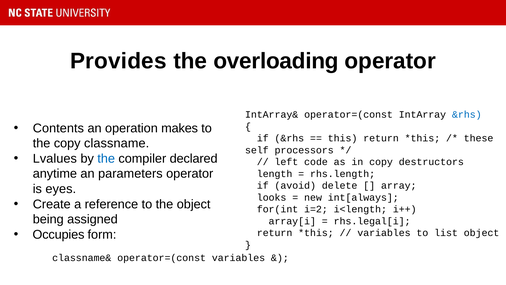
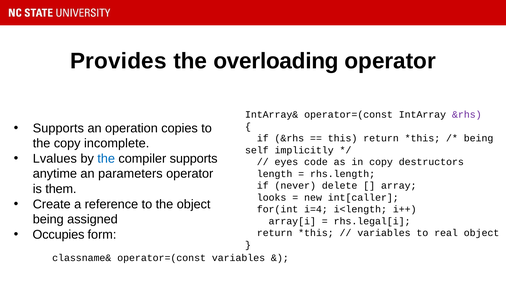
&rhs colour: blue -> purple (467, 115)
Contents: Contents -> Supports (58, 128)
makes: makes -> copies (180, 128)
these: these -> being (479, 138)
classname: classname -> incomplete (117, 143)
processors: processors -> implicitly (304, 150)
compiler declared: declared -> supports (194, 158)
left: left -> eyes (286, 162)
avoid: avoid -> never (295, 185)
eyes: eyes -> them (61, 189)
int[always: int[always -> int[caller (363, 197)
i=2: i=2 -> i=4 (316, 209)
list: list -> real (446, 233)
